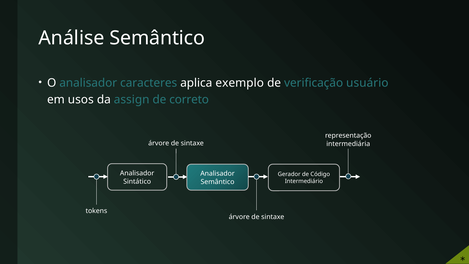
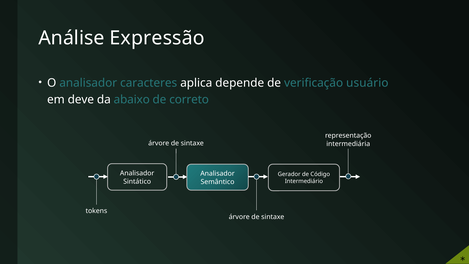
Análise Semântico: Semântico -> Expressão (157, 38)
exemplo: exemplo -> depende (240, 83)
usos: usos -> deve (81, 100)
assign: assign -> abaixo (132, 100)
